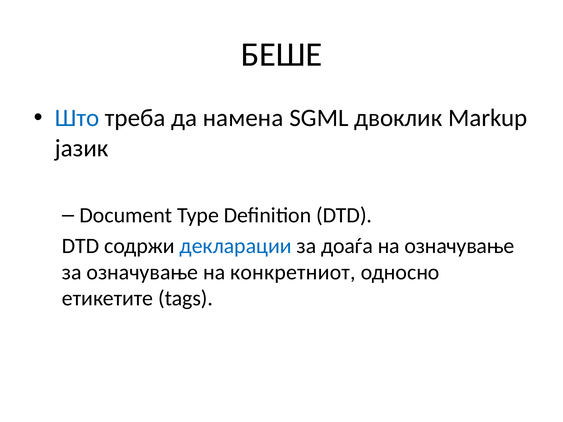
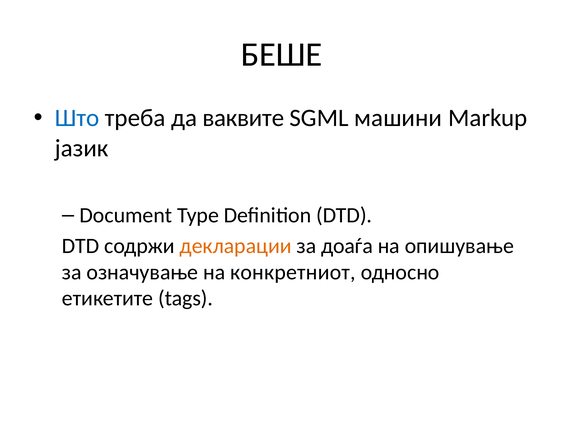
намена: намена -> ваквите (243, 118)
двоклик: двоклик -> машини (398, 118)
декларации colour: blue -> orange (236, 246)
на означување: означување -> опишување (459, 246)
